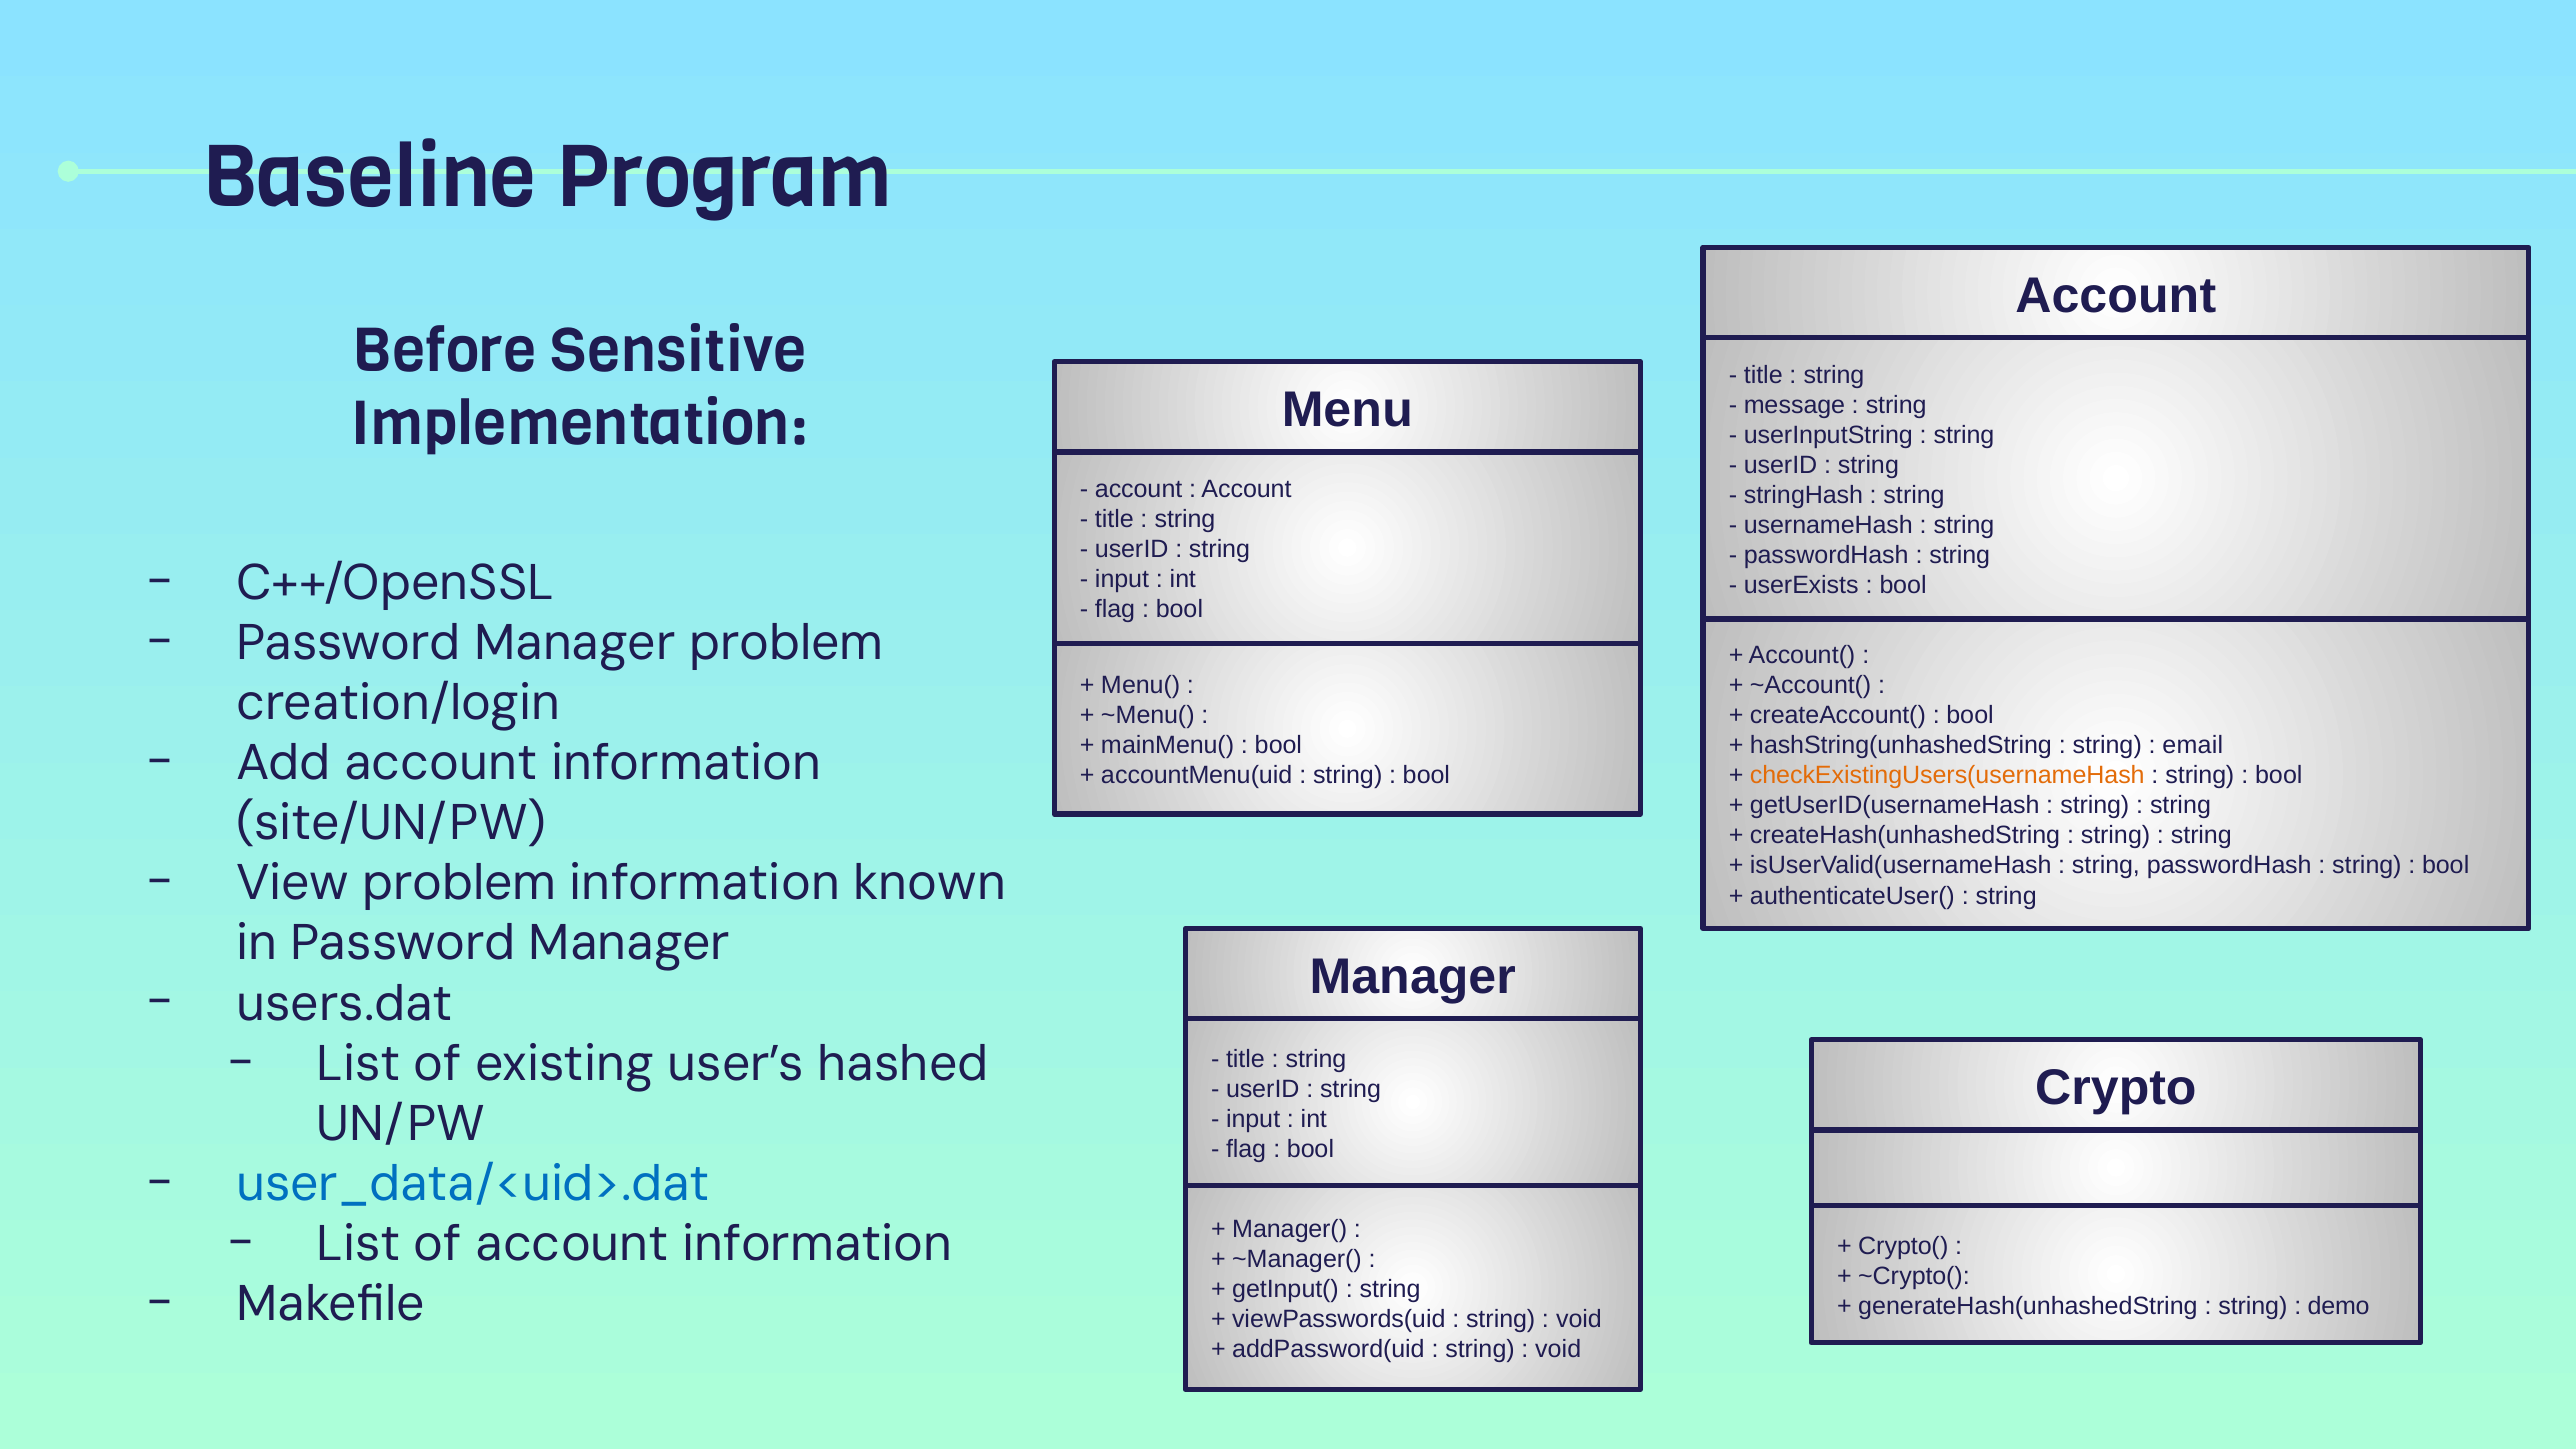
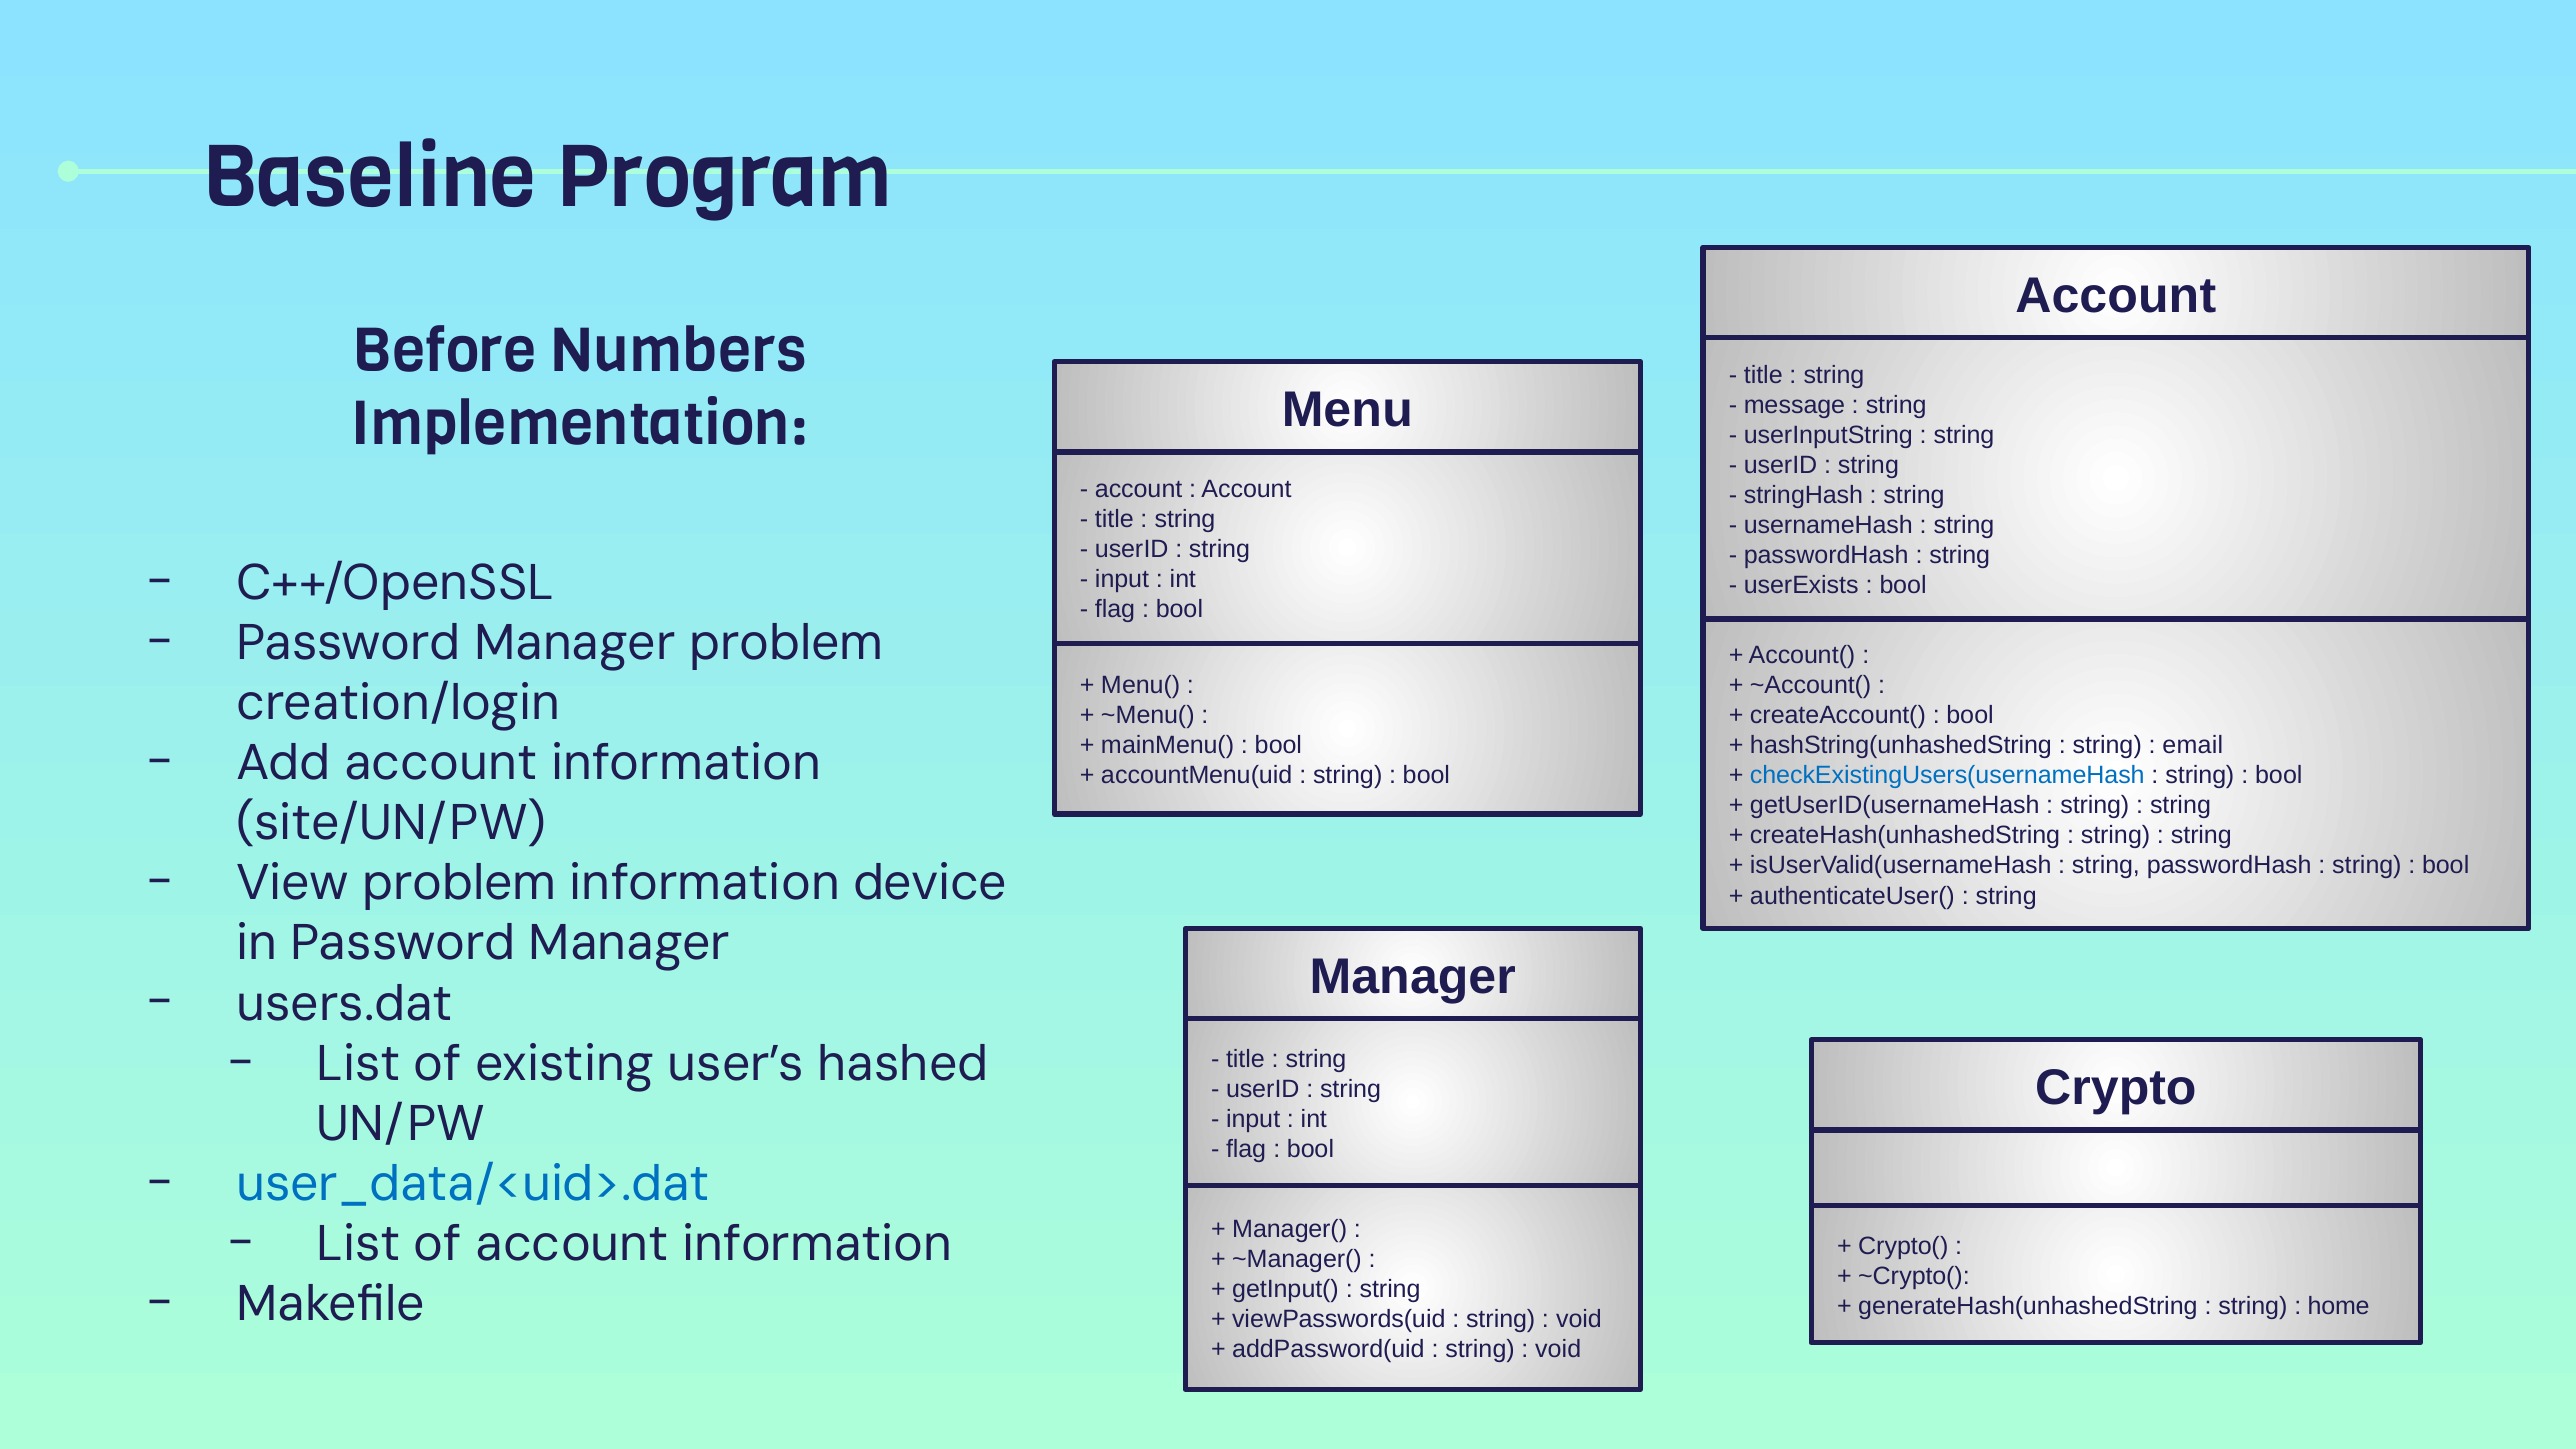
Sensitive: Sensitive -> Numbers (679, 352)
checkExistingUsers(usernameHash colour: orange -> blue (1947, 776)
known: known -> device (930, 883)
demo: demo -> home (2339, 1306)
